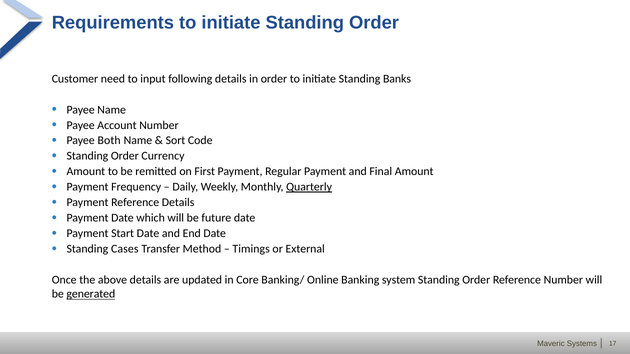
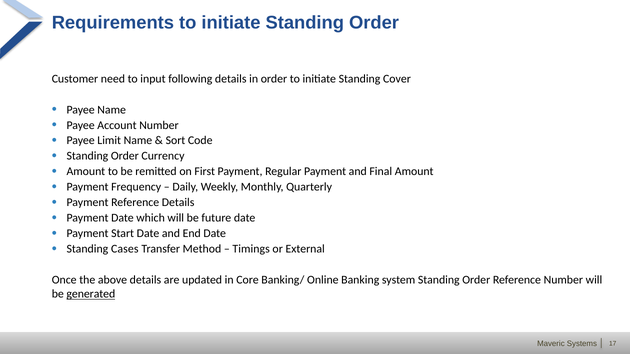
Banks: Banks -> Cover (397, 79)
Both: Both -> Limit (109, 141)
Quarterly underline: present -> none (309, 187)
